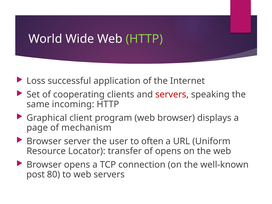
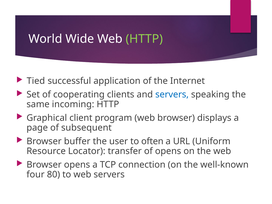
Loss: Loss -> Tied (36, 81)
servers colour: red -> blue (172, 95)
mechanism: mechanism -> subsequent (86, 128)
server: server -> buffer (77, 141)
post: post -> four (36, 174)
